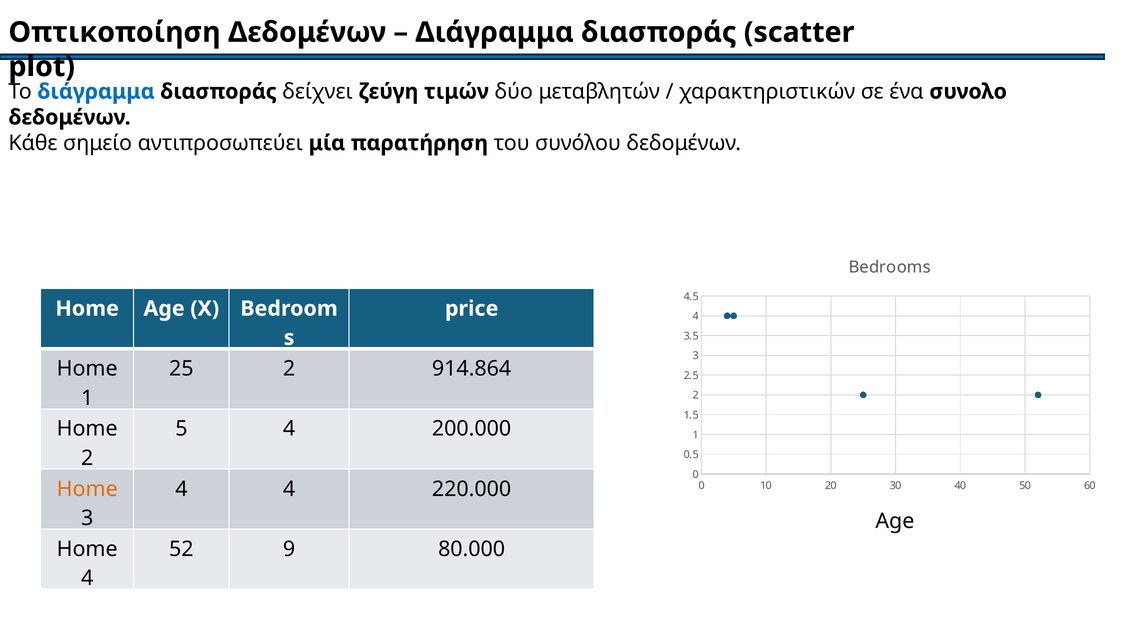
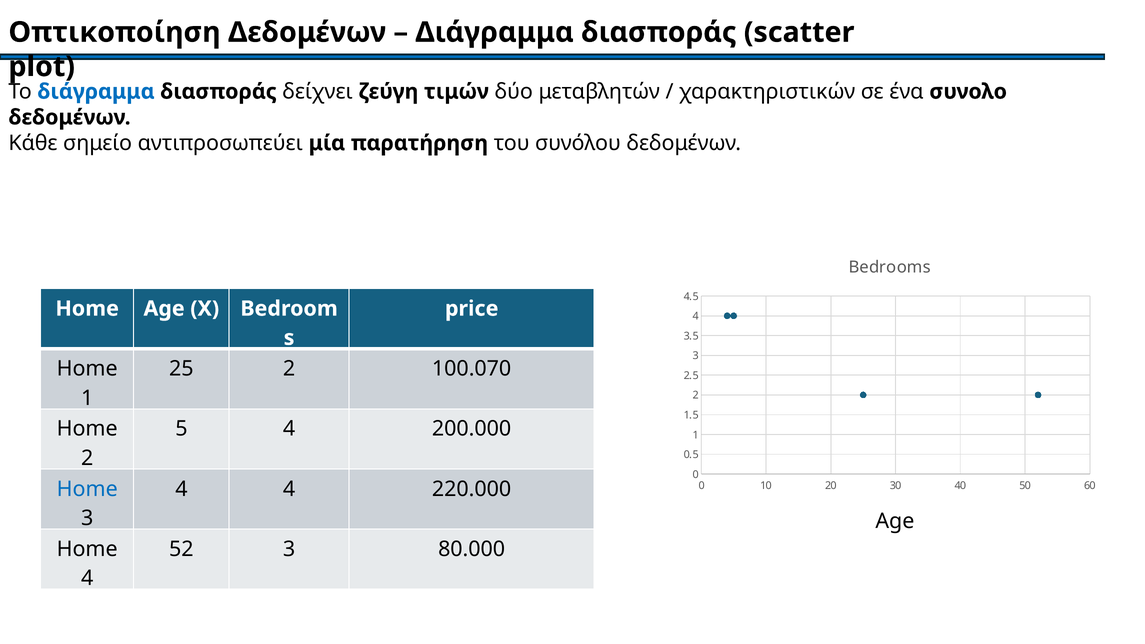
914.864: 914.864 -> 100.070 (472, 369)
Home colour: orange -> blue (87, 489)
52 9: 9 -> 3 (289, 549)
